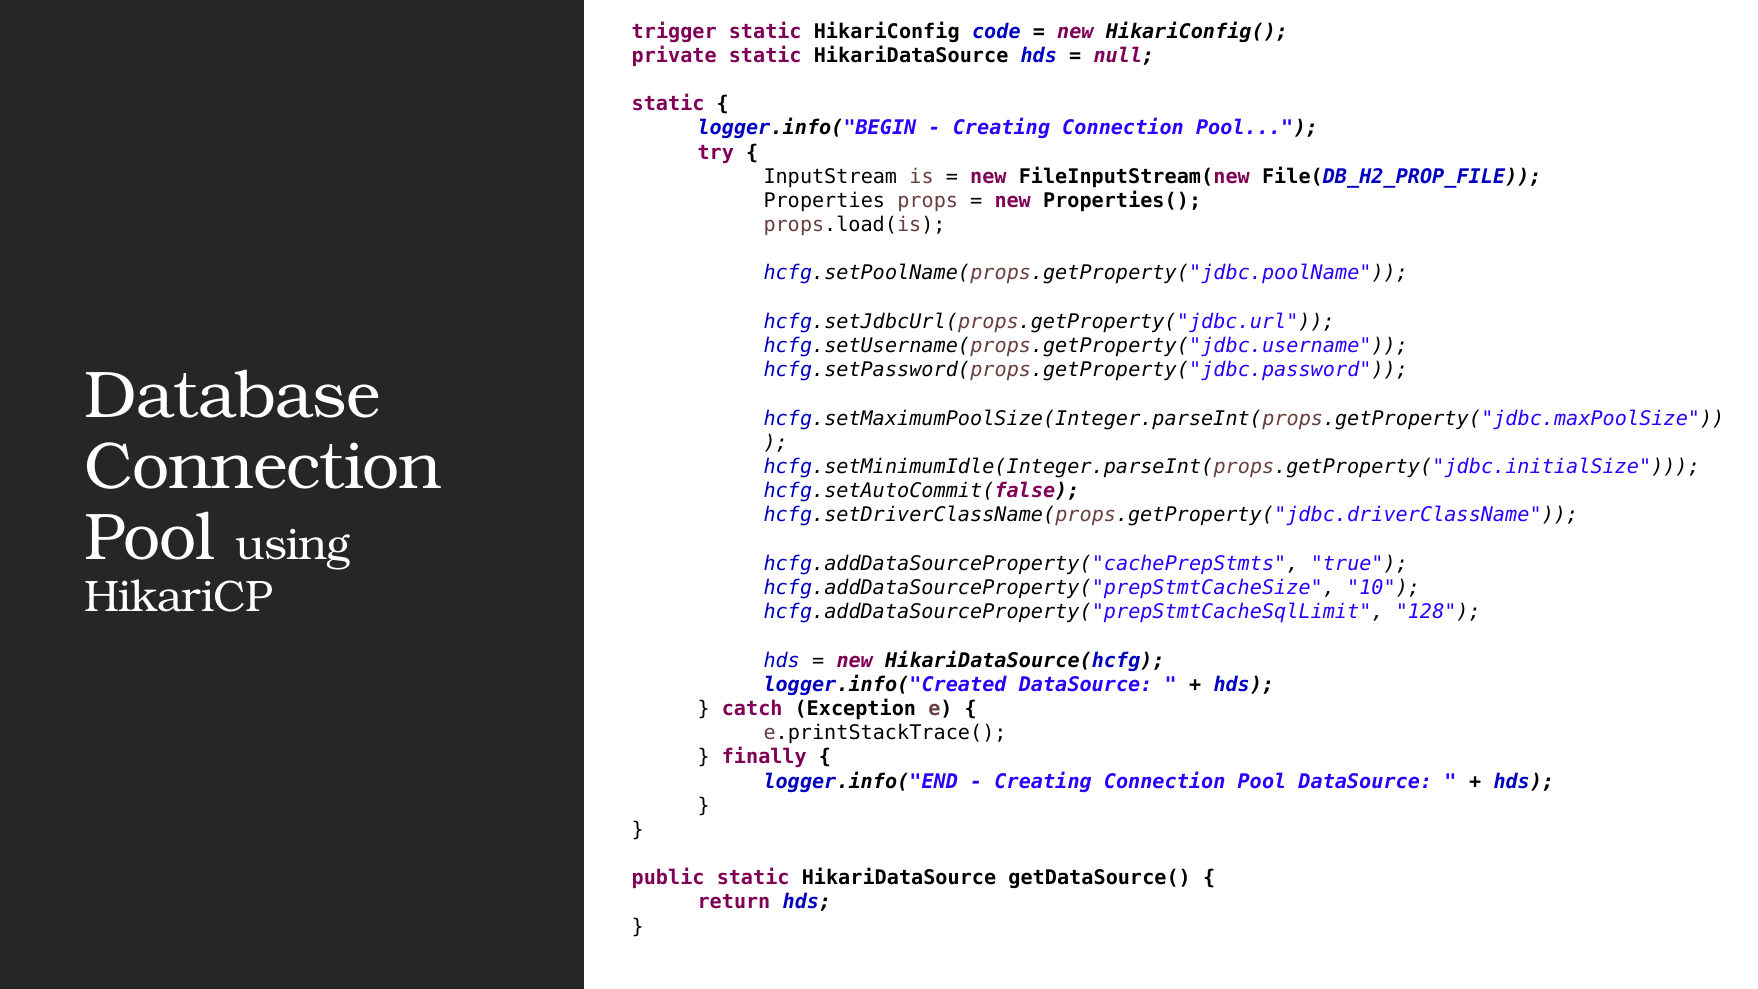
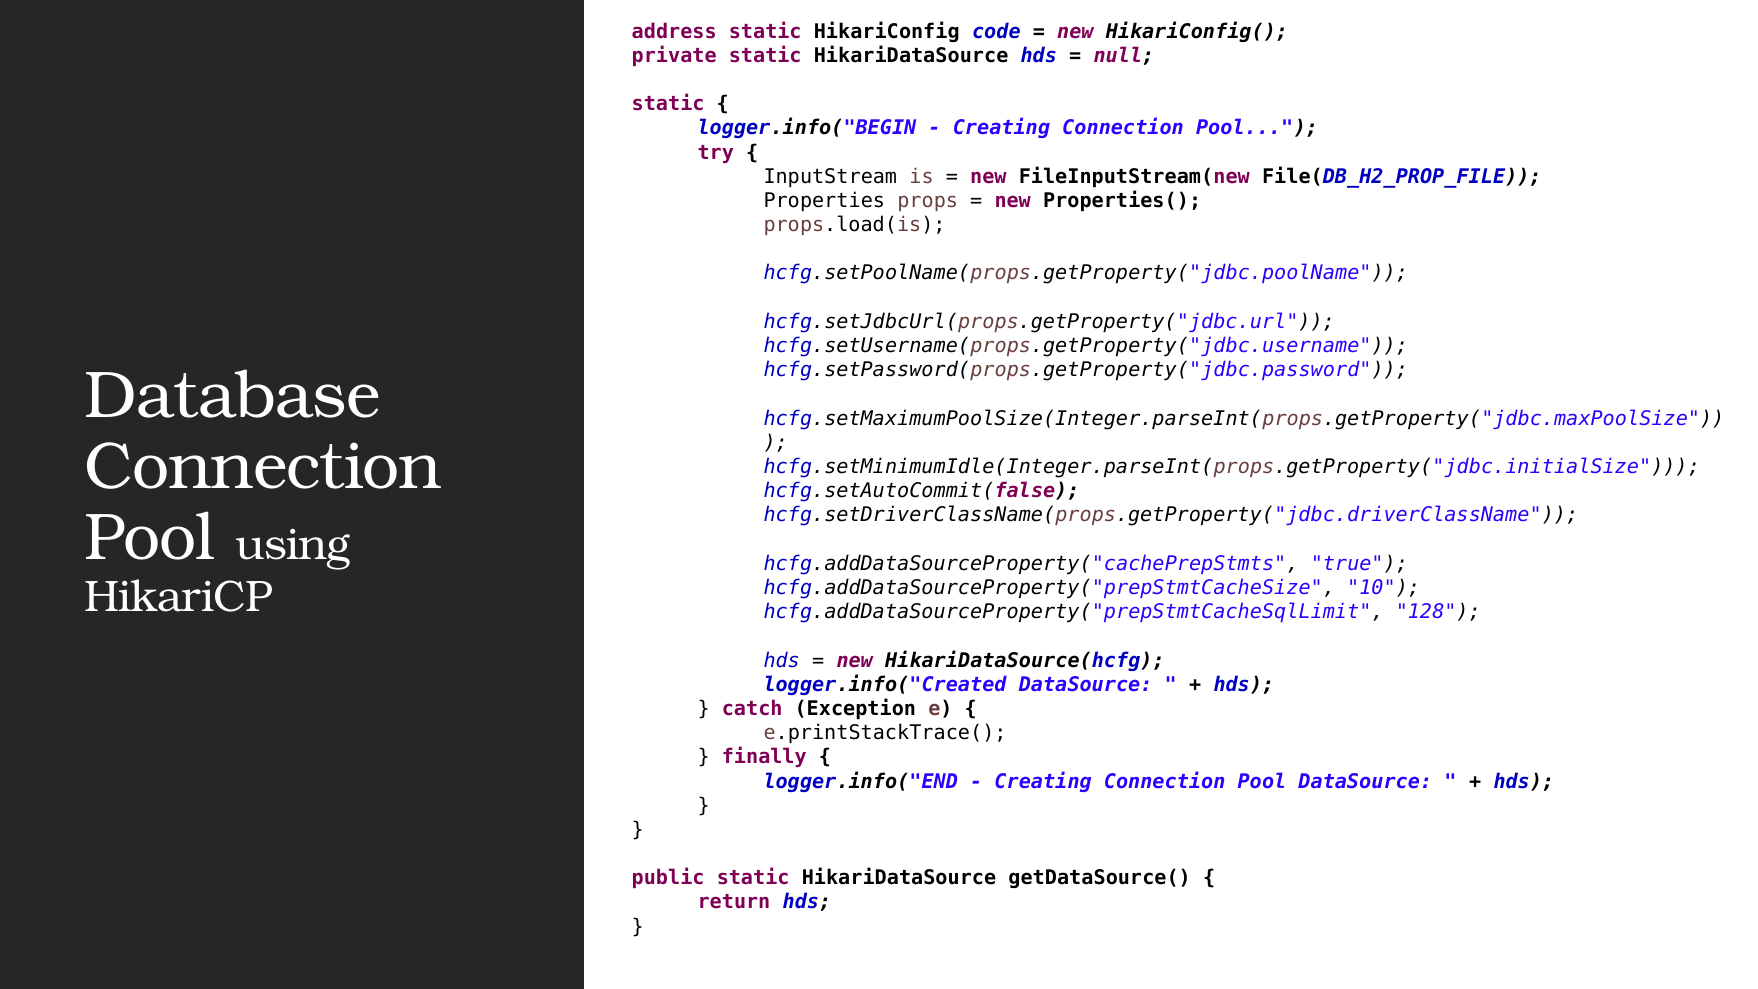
trigger: trigger -> address (674, 31)
